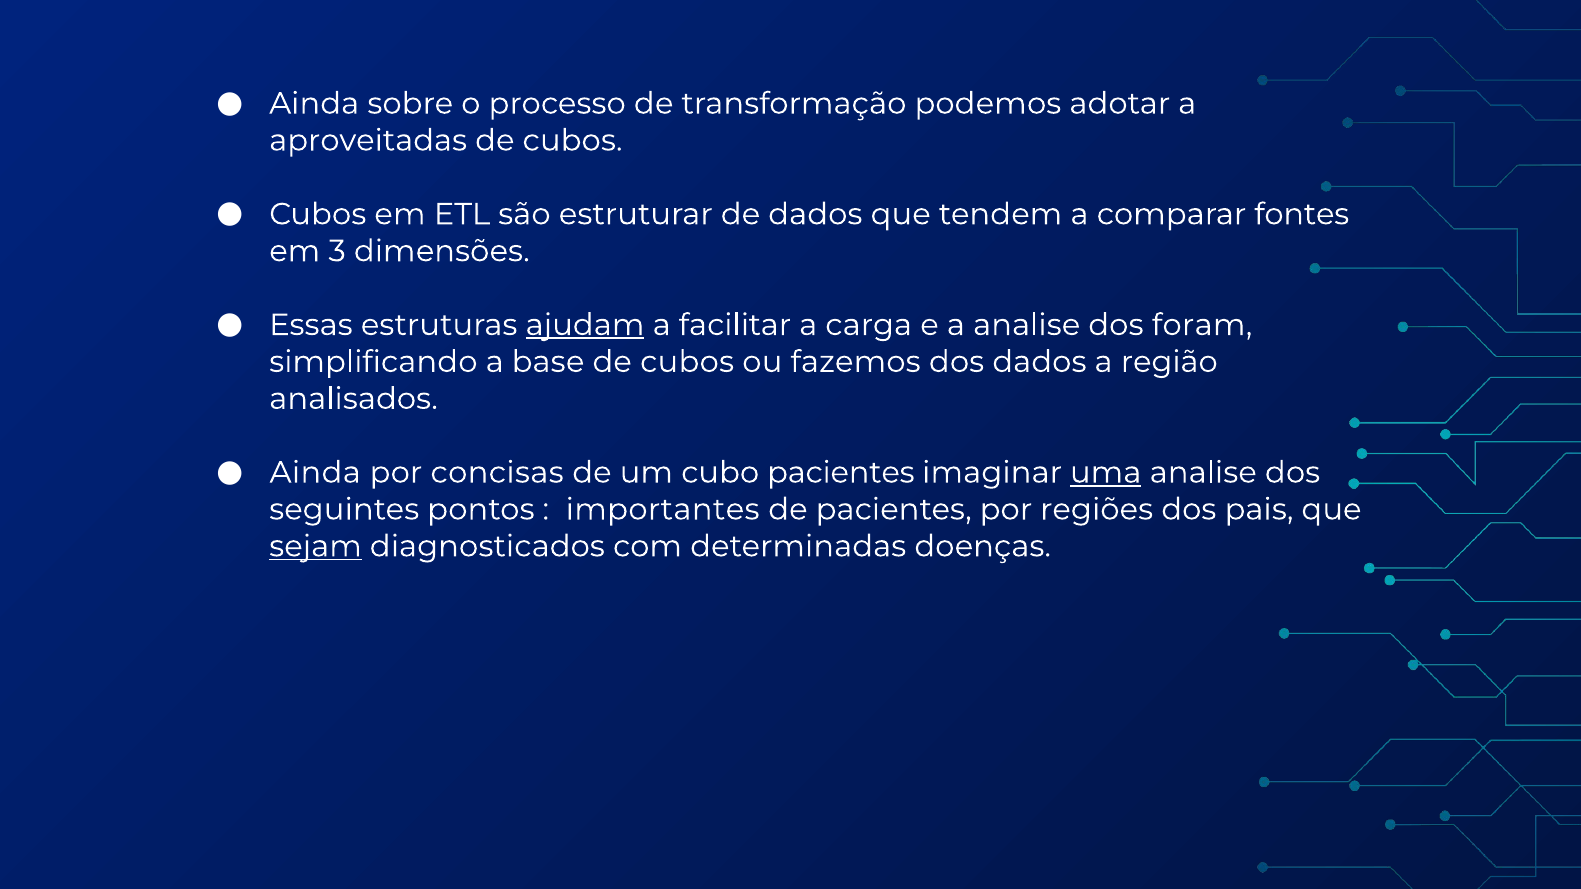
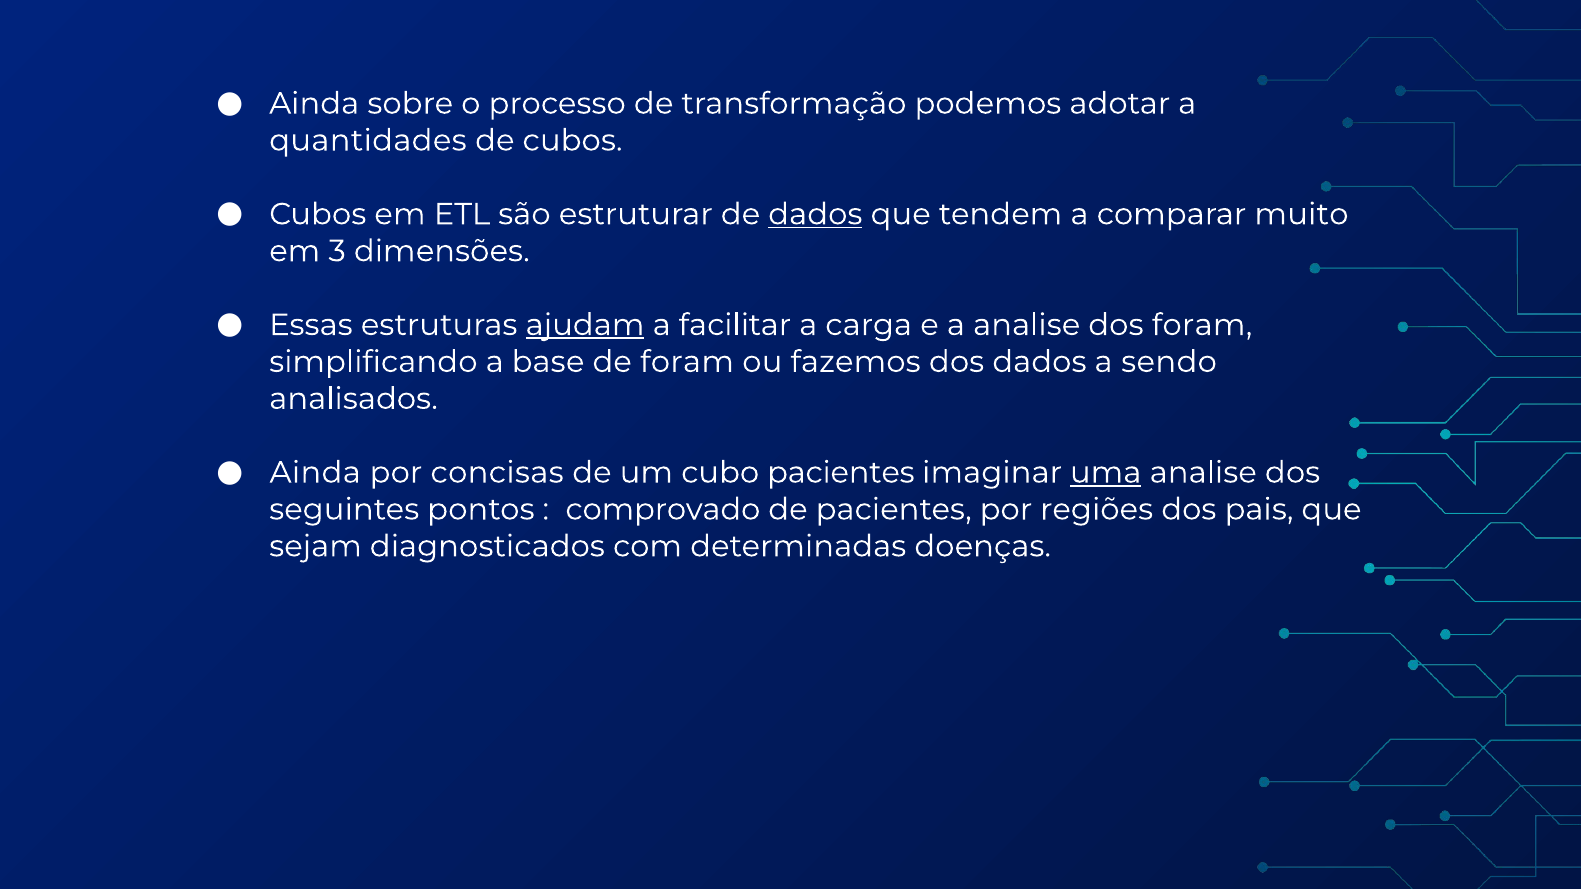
aproveitadas: aproveitadas -> quantidades (368, 140)
dados underline: none -> present (815, 214)
fontes: fontes -> muito (1301, 214)
base de cubos: cubos -> foram (687, 362)
região: região -> sendo (1169, 362)
importantes: importantes -> comprovado (663, 510)
sejam underline: present -> none (316, 547)
